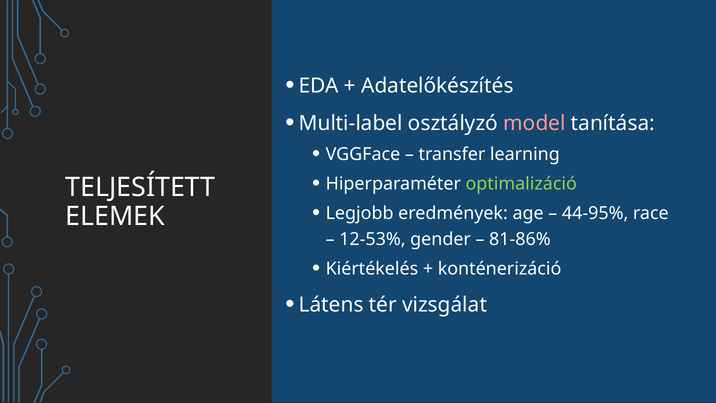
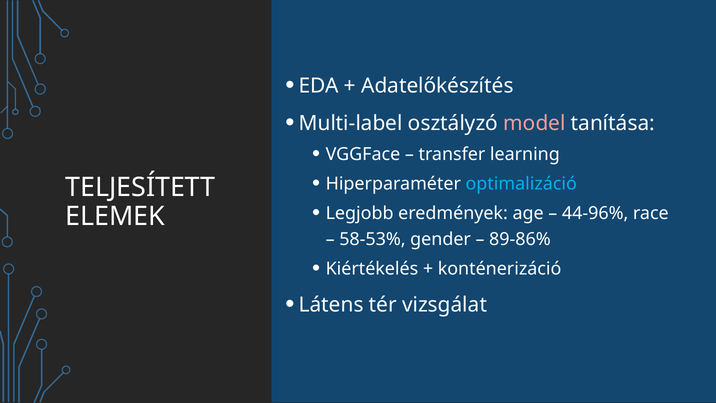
optimalizáció colour: light green -> light blue (521, 184)
44-95%: 44-95% -> 44-96% (595, 213)
12-53%: 12-53% -> 58-53% (372, 239)
81-86%: 81-86% -> 89-86% (520, 239)
